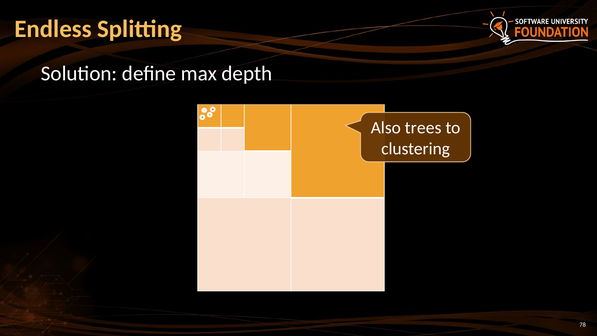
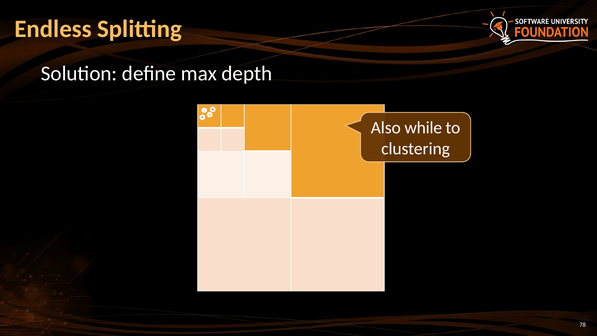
trees: trees -> while (423, 128)
